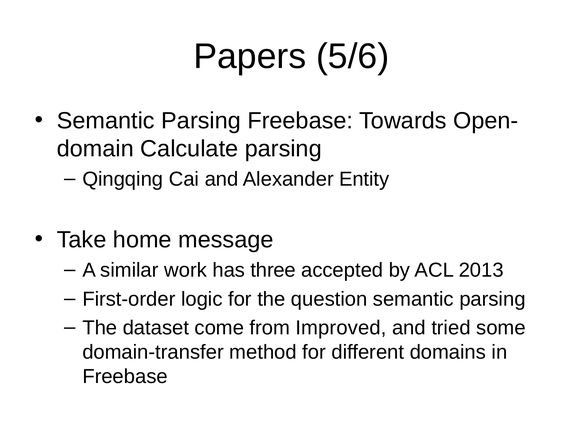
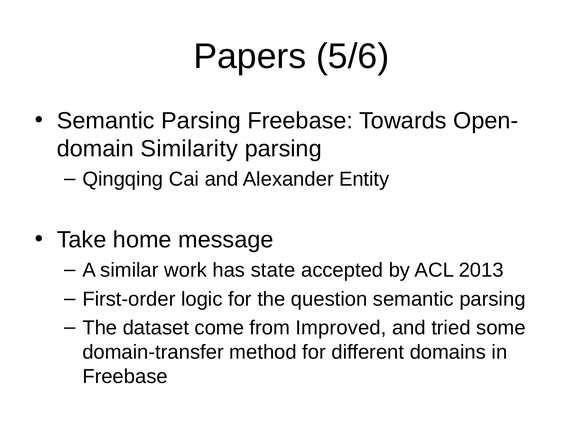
Calculate: Calculate -> Similarity (189, 149)
three: three -> state (273, 270)
